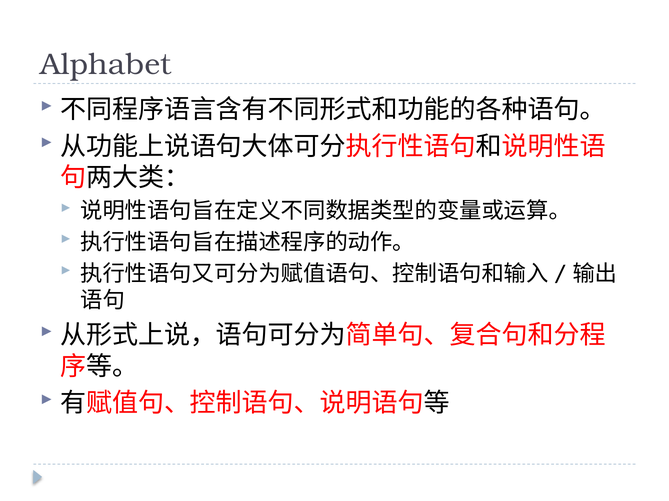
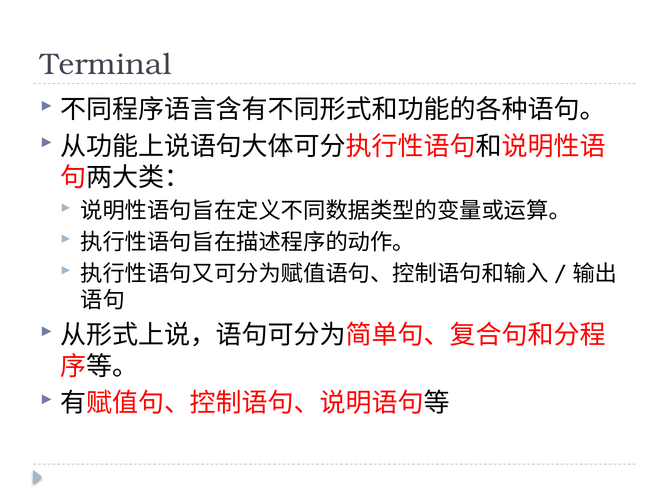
Alphabet: Alphabet -> Terminal (106, 64)
